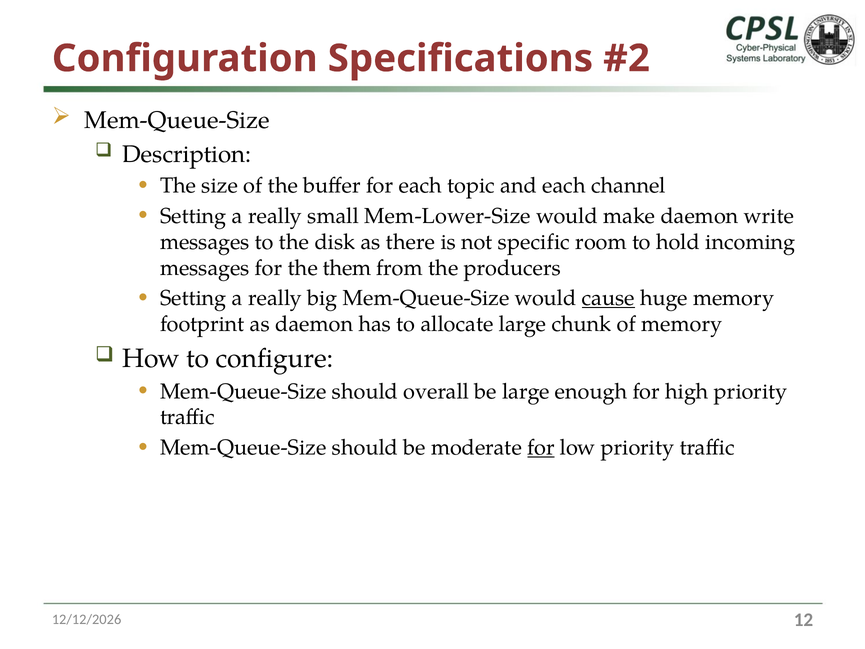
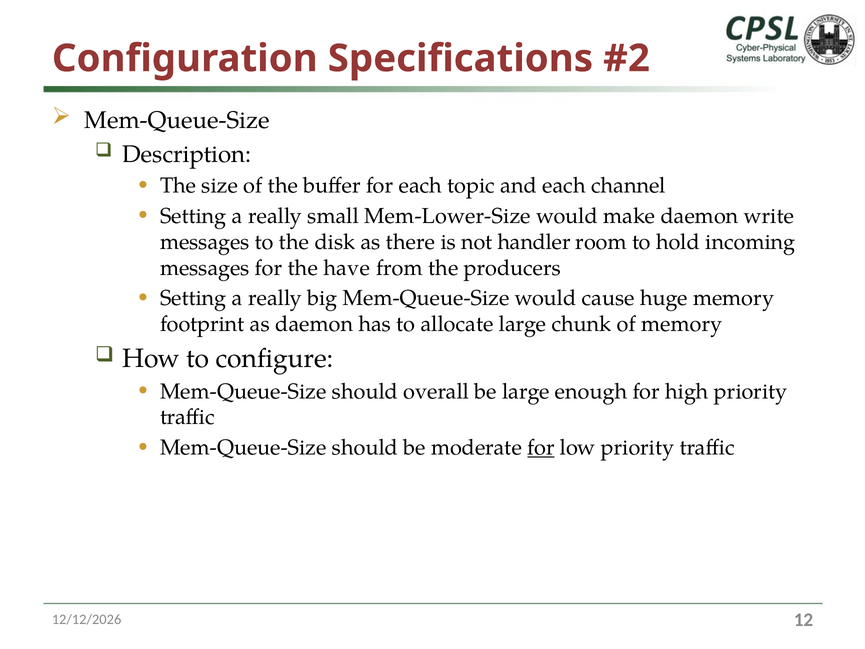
specific: specific -> handler (534, 242)
them: them -> have (347, 268)
cause underline: present -> none (608, 298)
